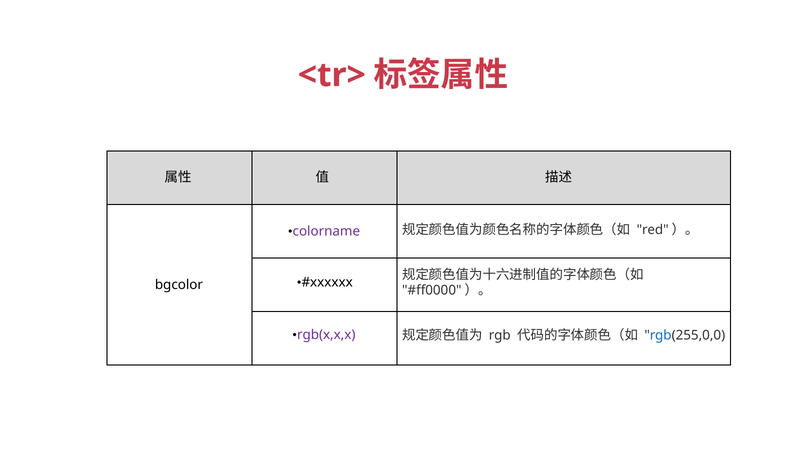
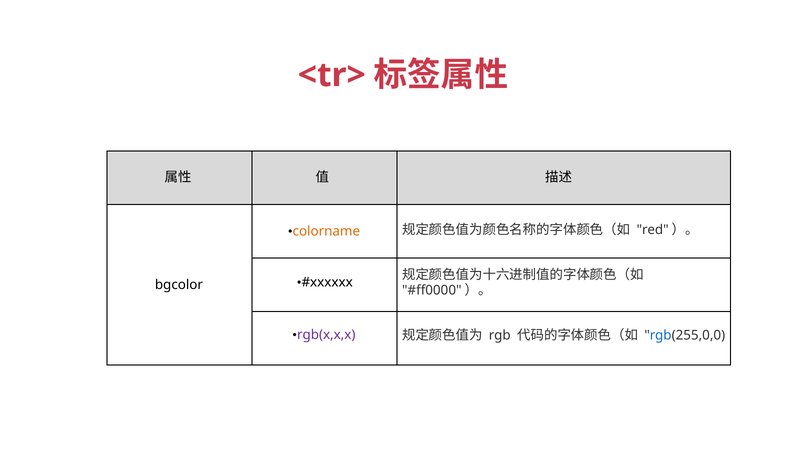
colorname colour: purple -> orange (326, 231)
